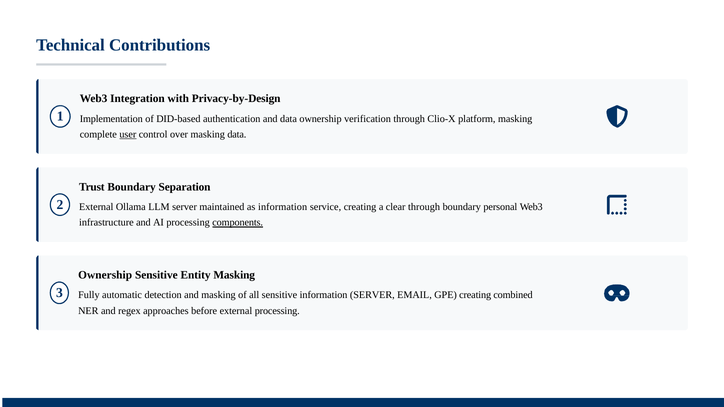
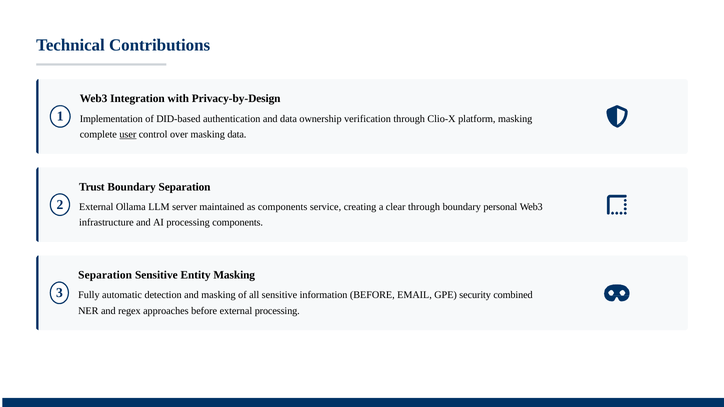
as information: information -> components (283, 207)
components underline: present -> none (238, 223)
Ownership: Ownership -> Separation (105, 275)
information SERVER: SERVER -> BEFORE (372, 295)
GPE creating: creating -> security (475, 295)
